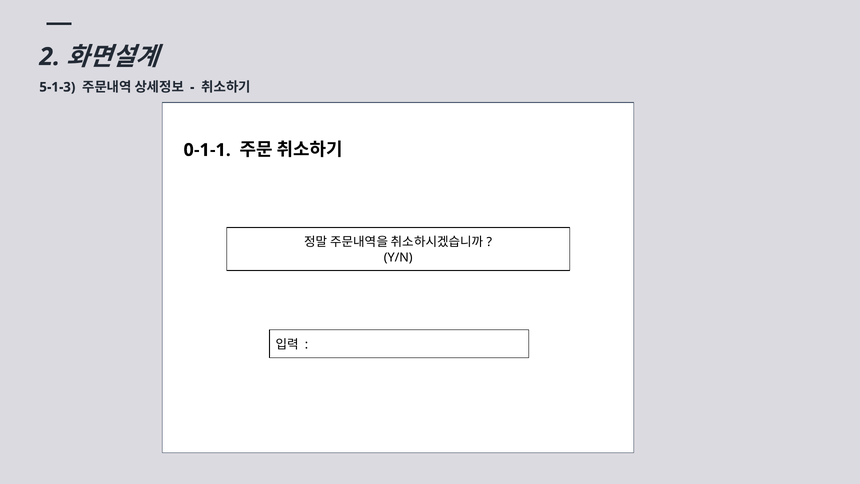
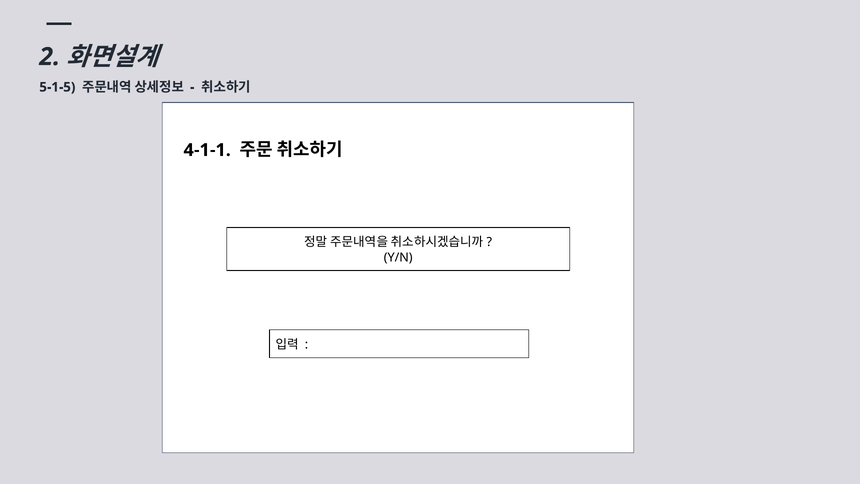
5-1-3: 5-1-3 -> 5-1-5 (57, 87)
0-1-1: 0-1-1 -> 4-1-1 (207, 150)
